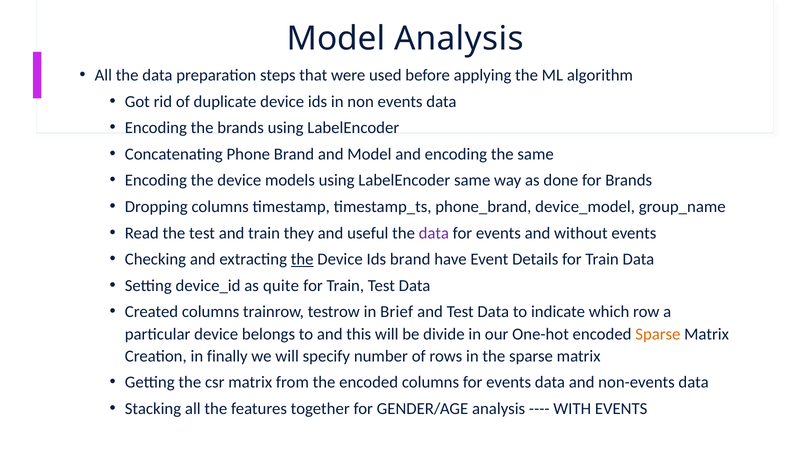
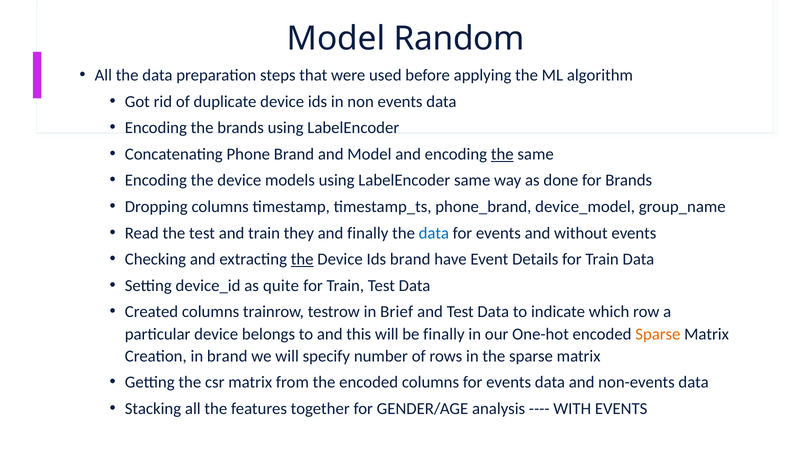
Model Analysis: Analysis -> Random (459, 39)
the underline: none -> present (502, 154)
and useful: useful -> finally (368, 233)
data colour: purple -> blue (434, 233)
be divide: divide -> finally (444, 334)
in finally: finally -> brand (227, 356)
